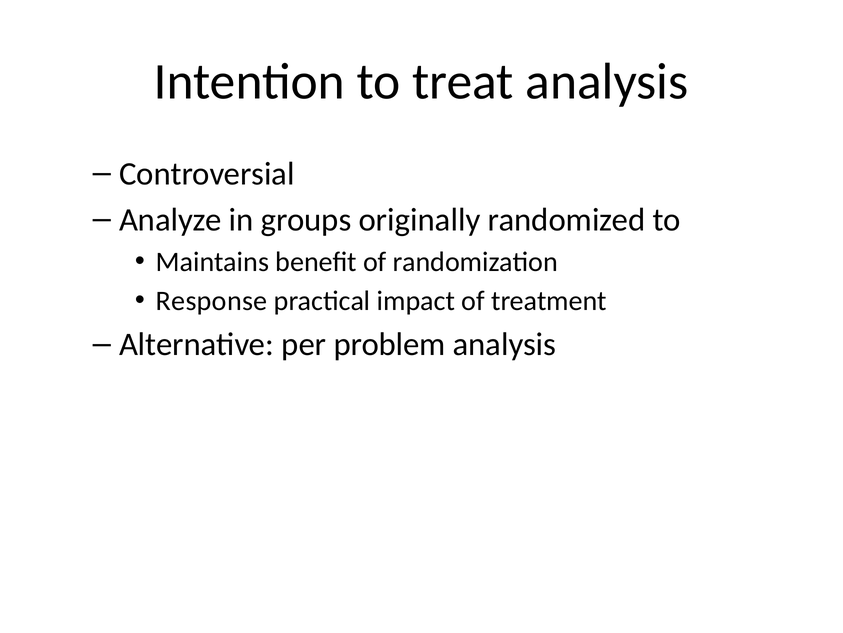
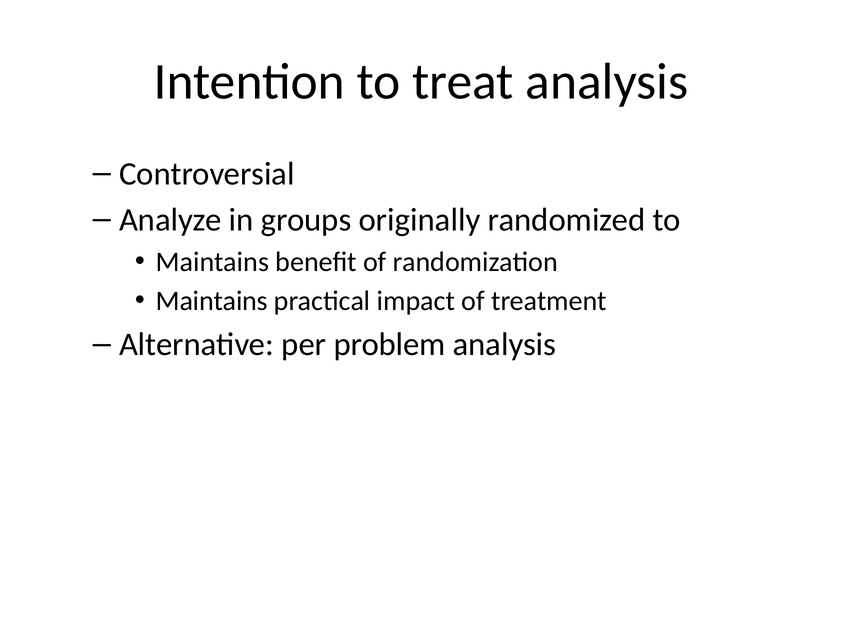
Response: Response -> Maintains (212, 301)
